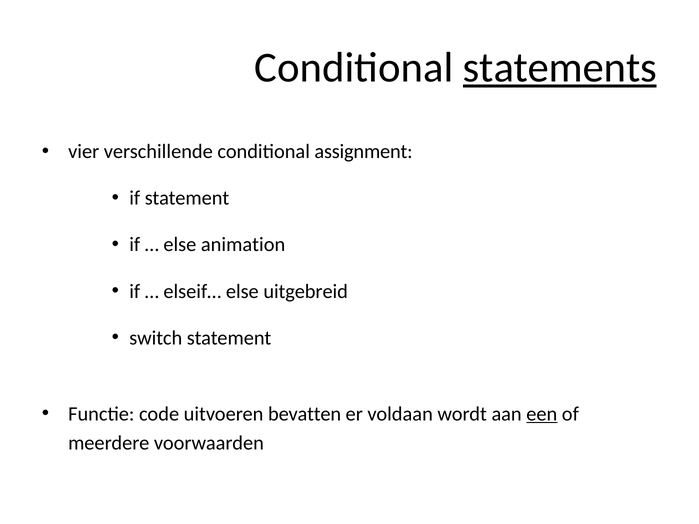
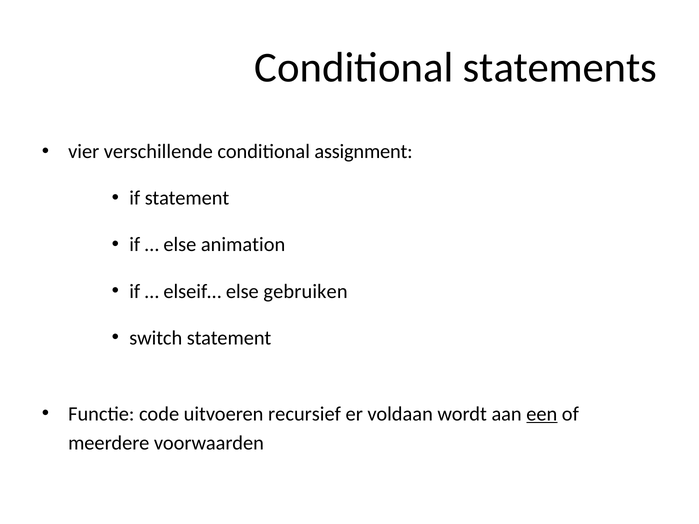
statements underline: present -> none (560, 68)
uitgebreid: uitgebreid -> gebruiken (306, 291)
bevatten: bevatten -> recursief (305, 414)
